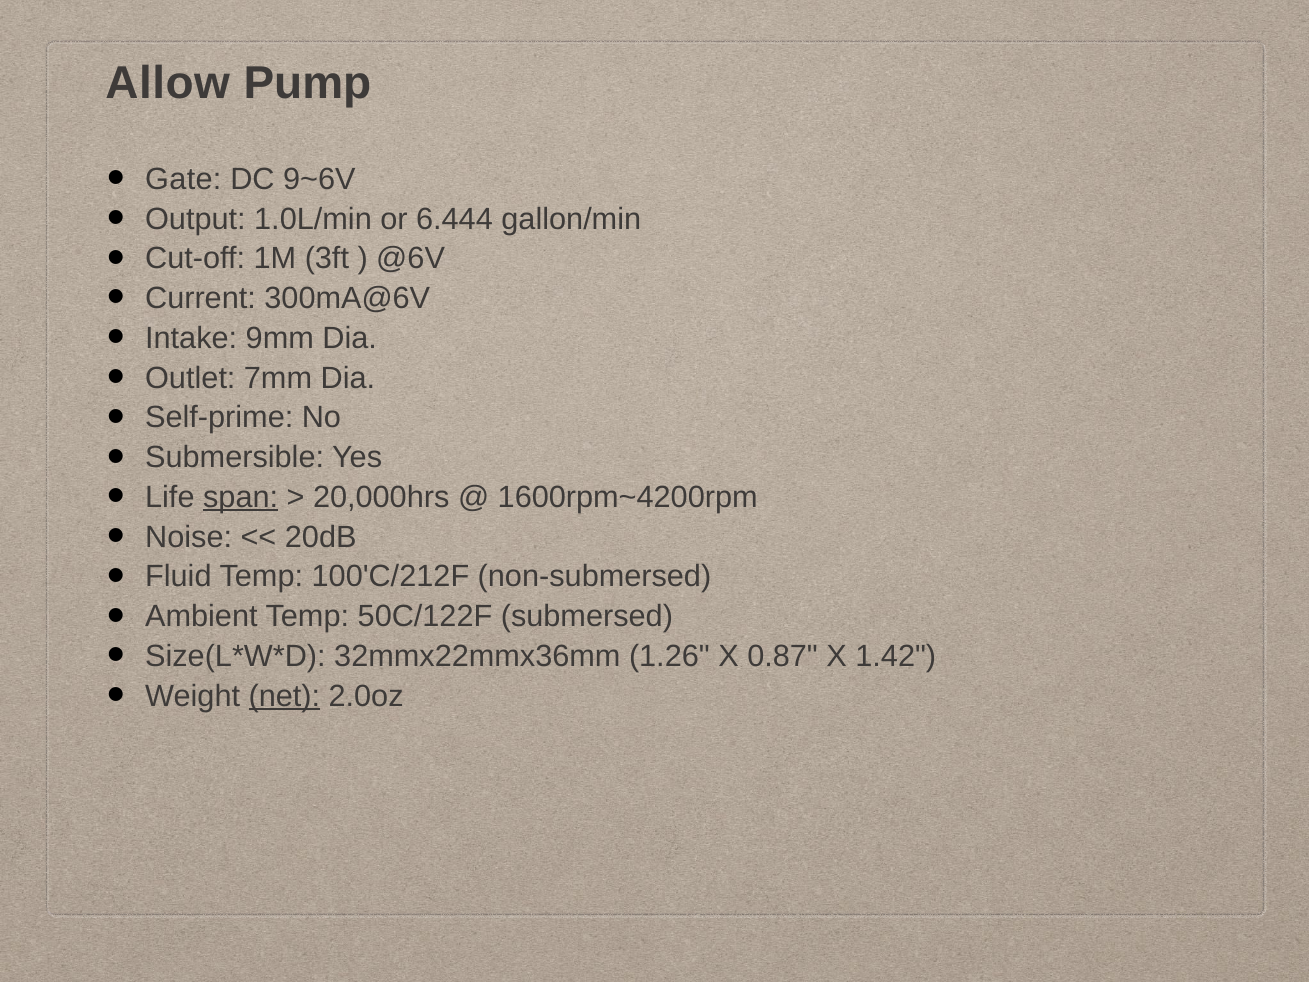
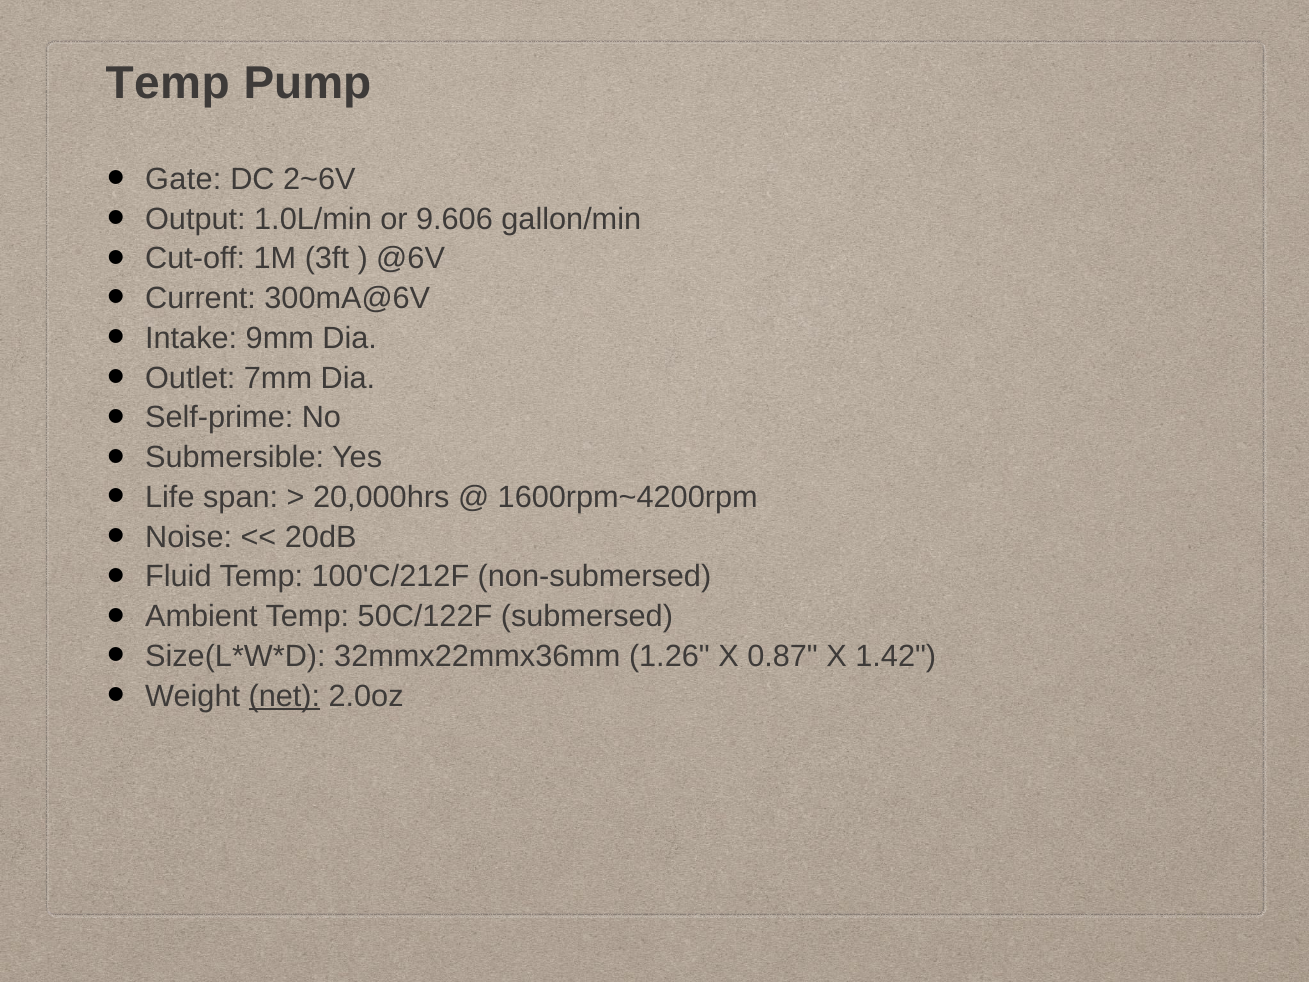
Allow: Allow -> Temp (168, 83)
9~6V: 9~6V -> 2~6V (319, 179)
6.444: 6.444 -> 9.606 (454, 219)
span underline: present -> none (241, 497)
